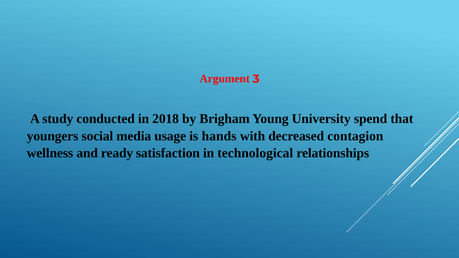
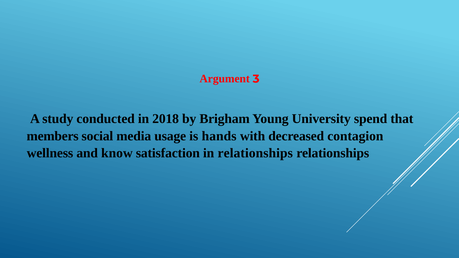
youngers: youngers -> members (53, 136)
ready: ready -> know (117, 153)
in technological: technological -> relationships (255, 153)
